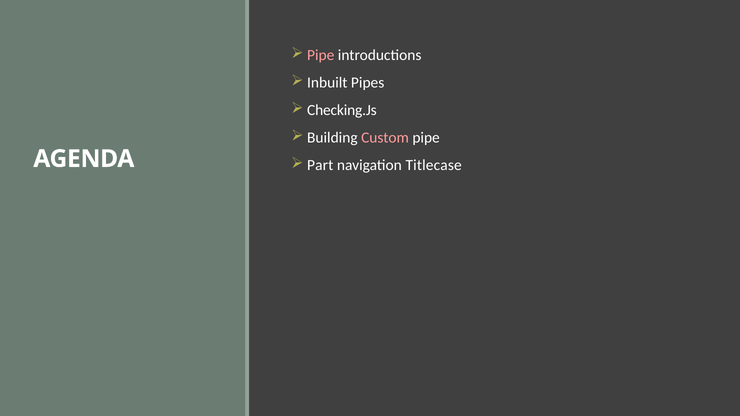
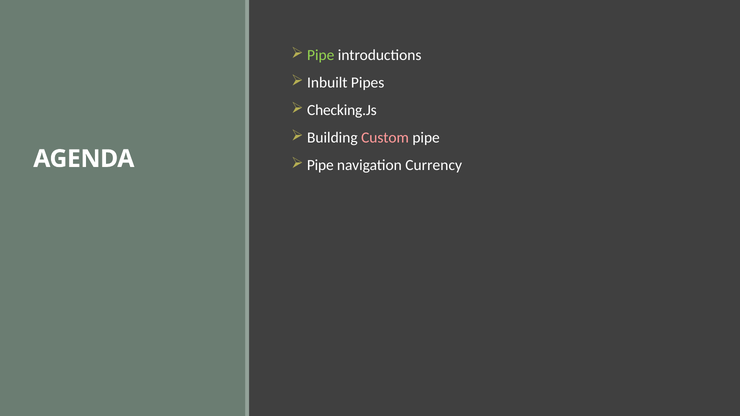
Pipe colour: pink -> light green (321, 55)
Part: Part -> Pipe (320, 165)
Titlecase: Titlecase -> Currency (434, 165)
